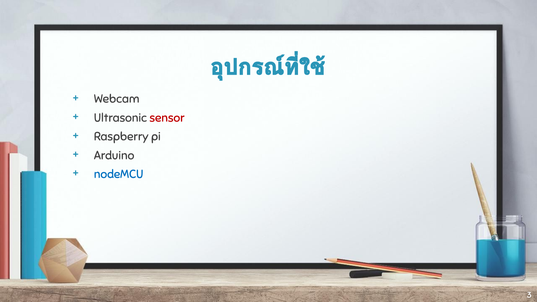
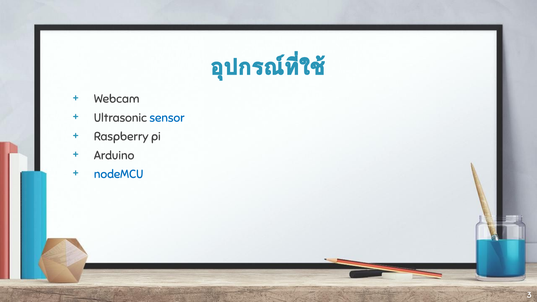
sensor colour: red -> blue (167, 118)
